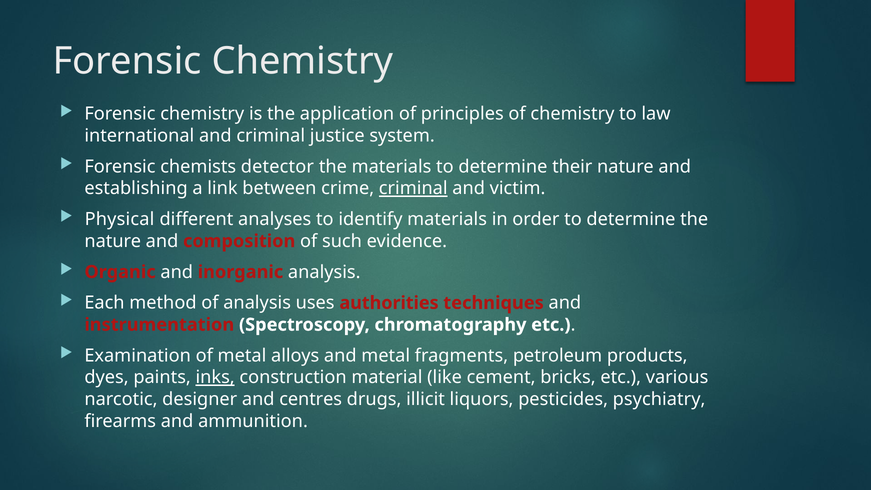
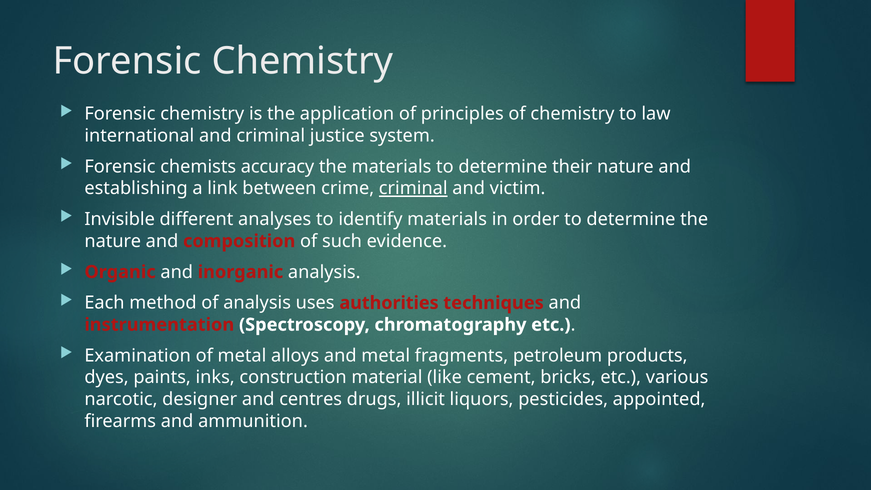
detector: detector -> accuracy (278, 167)
Physical: Physical -> Invisible (120, 219)
inks underline: present -> none (215, 377)
psychiatry: psychiatry -> appointed (659, 399)
